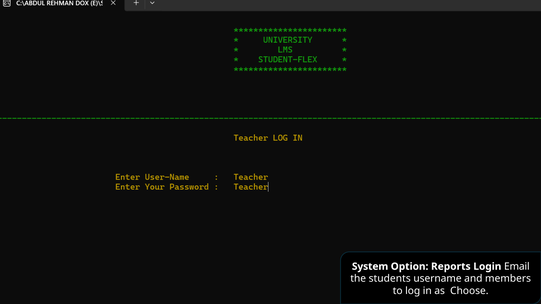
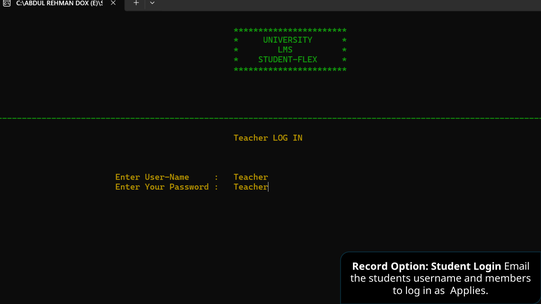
System: System -> Record (370, 267)
Reports: Reports -> Student (451, 267)
Choose: Choose -> Applies (469, 291)
